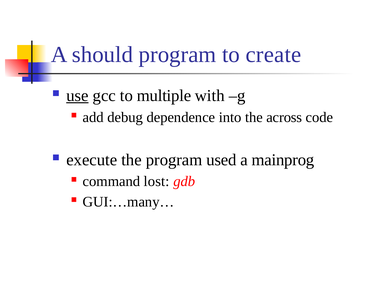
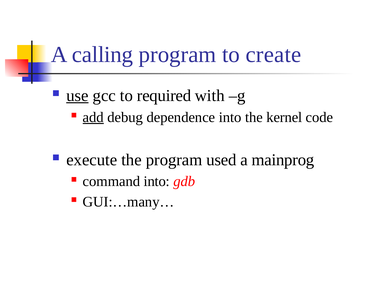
should: should -> calling (103, 55)
multiple: multiple -> required (164, 96)
add underline: none -> present (93, 117)
across: across -> kernel (284, 117)
command lost: lost -> into (157, 182)
